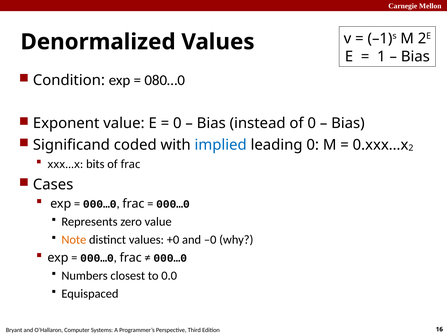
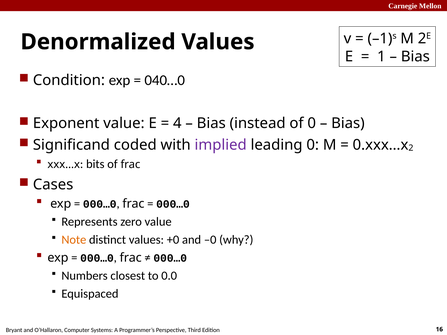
080…0: 080…0 -> 040…0 (165, 80)
0: 0 -> 4 (177, 123)
implied colour: blue -> purple (221, 145)
